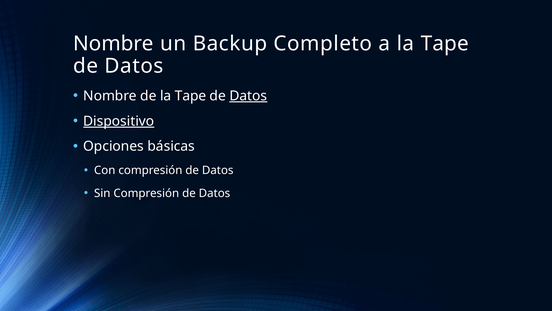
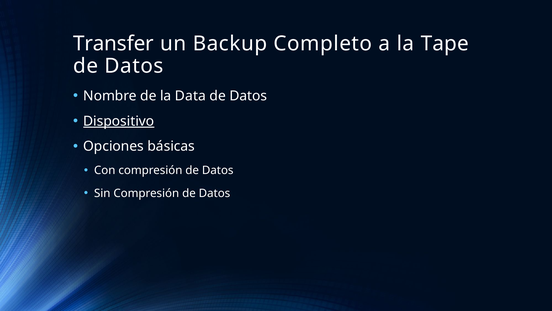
Nombre: Nombre -> Transfer (113, 44)
de la Tape: Tape -> Data (190, 96)
Datos underline: present -> none (248, 96)
